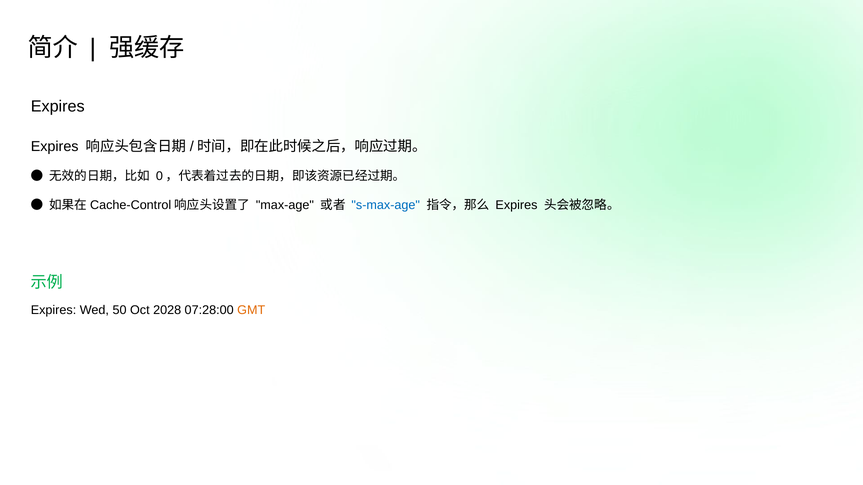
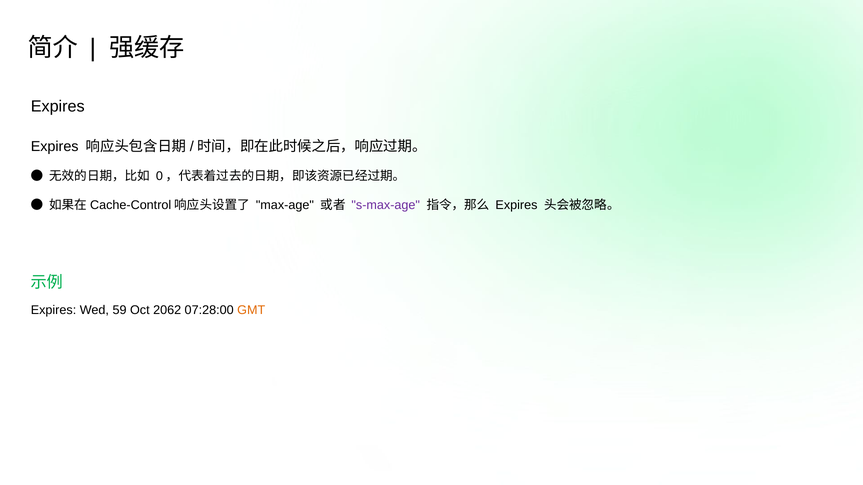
s-max-age colour: blue -> purple (386, 205)
50: 50 -> 59 (120, 310)
2028: 2028 -> 2062 (167, 310)
